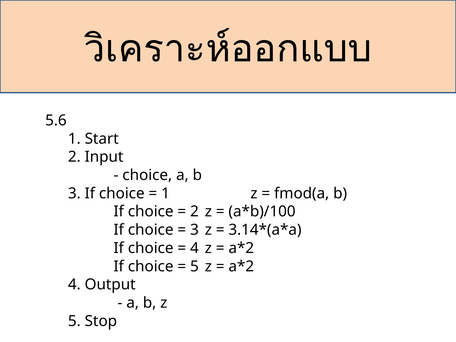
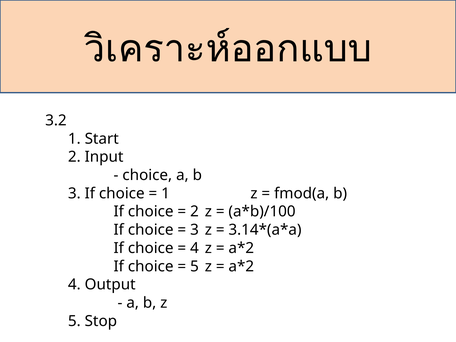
5.6: 5.6 -> 3.2 (56, 120)
